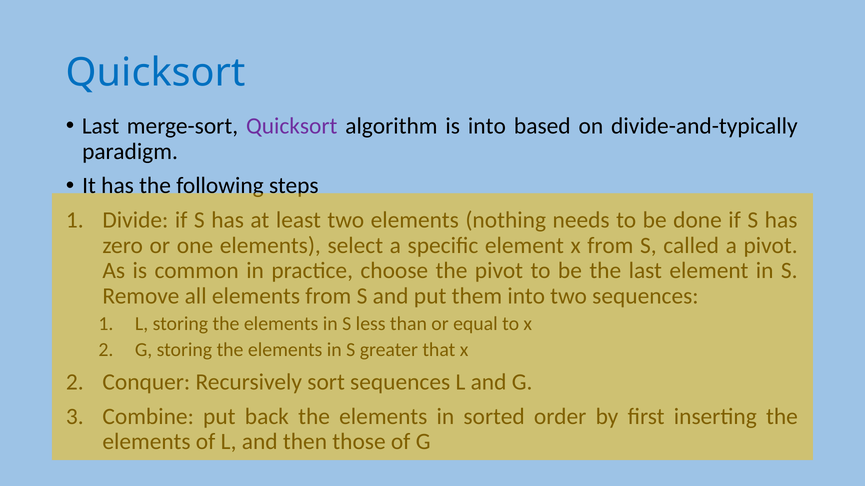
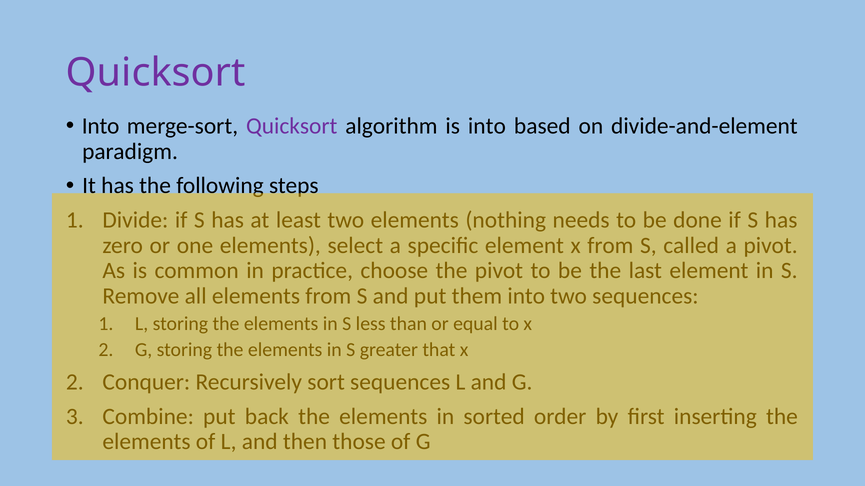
Quicksort colour: blue -> purple (156, 73)
Last: Last -> Into (101, 126)
divide-and-typically: divide-and-typically -> divide-and-element (704, 126)
